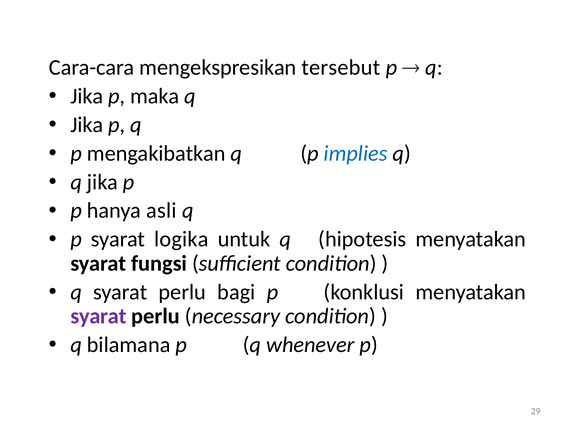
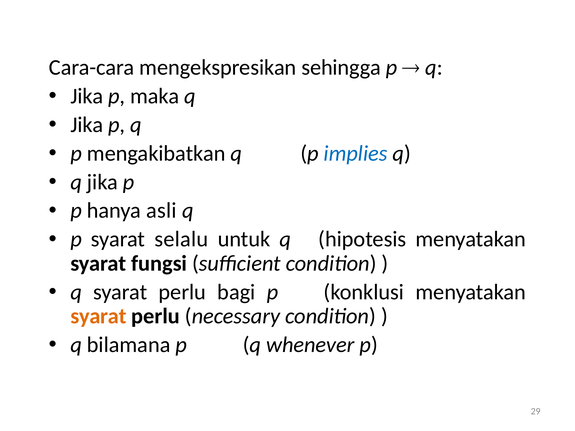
tersebut: tersebut -> sehingga (341, 68)
logika: logika -> selalu (181, 239)
syarat colour: purple -> orange (98, 316)
